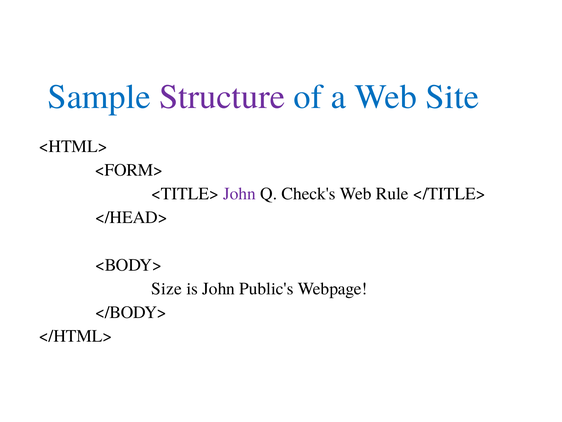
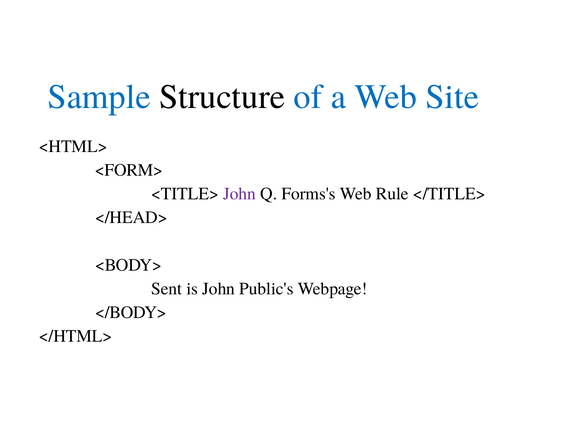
Structure colour: purple -> black (222, 97)
Check's: Check's -> Forms's (309, 194)
Size: Size -> Sent (167, 288)
